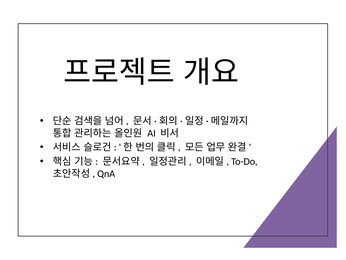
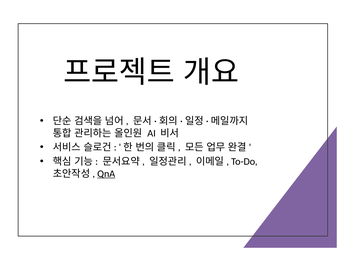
QnA underline: none -> present (106, 173)
